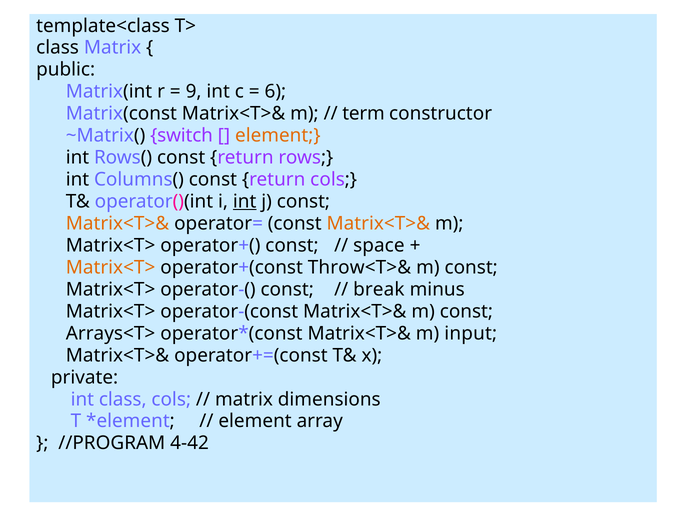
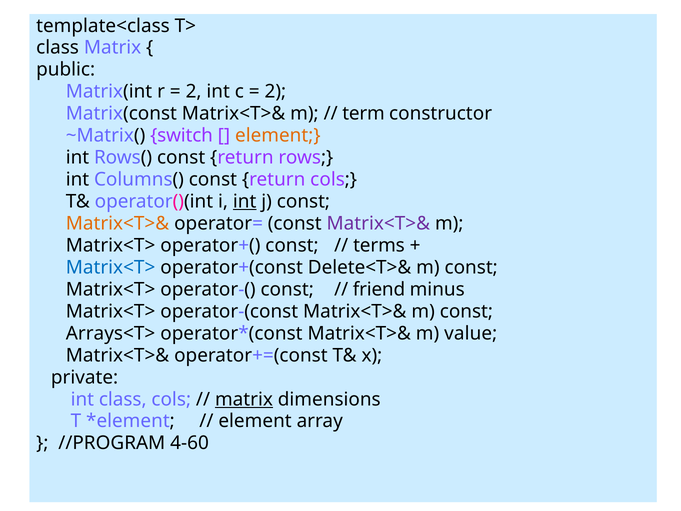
9: 9 -> 2 (194, 92)
6: 6 -> 2 (275, 92)
Matrix<T>& colour: orange -> purple (378, 223)
space: space -> terms (379, 245)
Matrix<T> colour: orange -> blue (111, 267)
Throw<T>&: Throw<T>& -> Delete<T>& (360, 267)
break: break -> friend (379, 289)
input: input -> value (471, 333)
matrix underline: none -> present (244, 399)
4-42: 4-42 -> 4-60 (190, 443)
